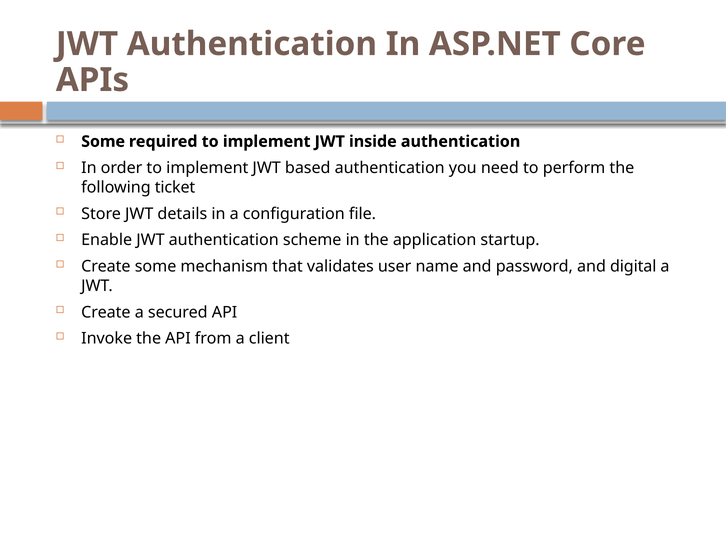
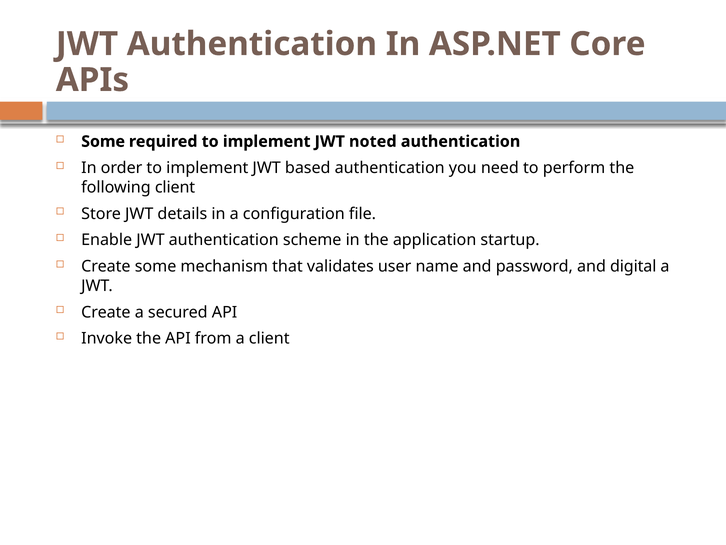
inside: inside -> noted (373, 141)
following ticket: ticket -> client (175, 187)
